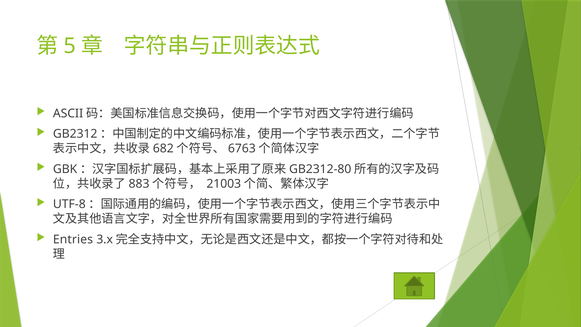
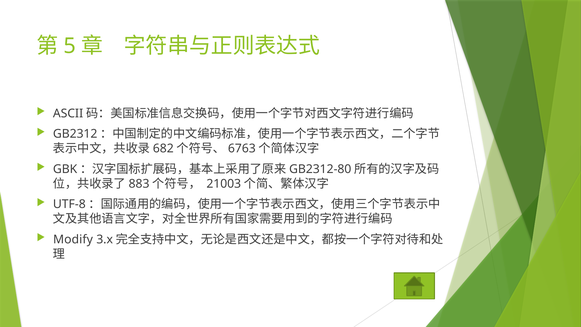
Entries: Entries -> Modify (73, 239)
